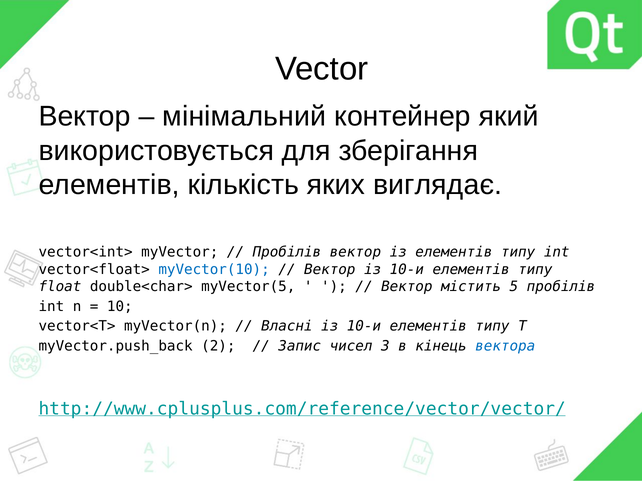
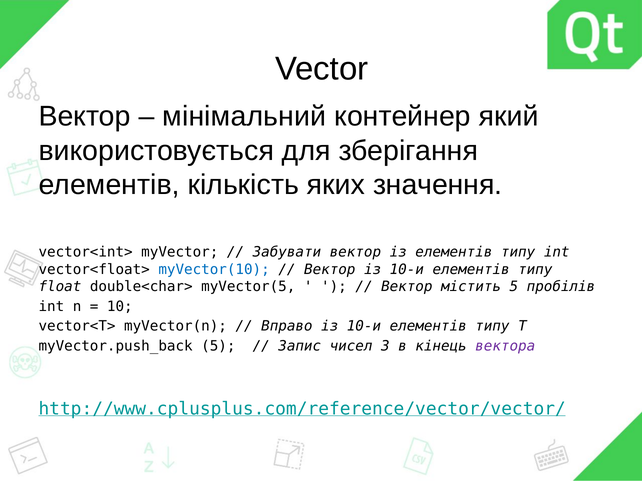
виглядає: виглядає -> значення (438, 185)
Пробілів: Пробілів -> Забувати (287, 253)
Власні: Власні -> Вправо (287, 327)
myVector.push_back 2: 2 -> 5 (218, 347)
вектора colour: blue -> purple (505, 347)
